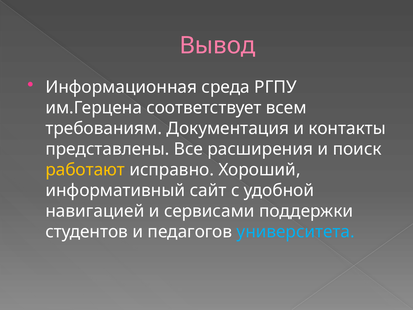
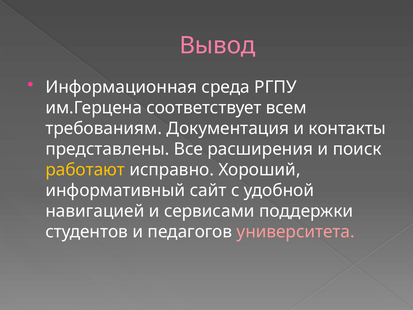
университета colour: light blue -> pink (296, 232)
